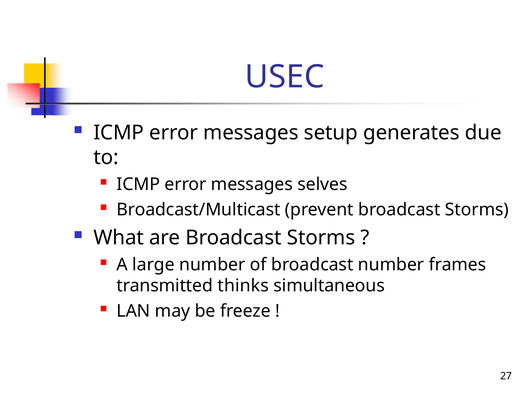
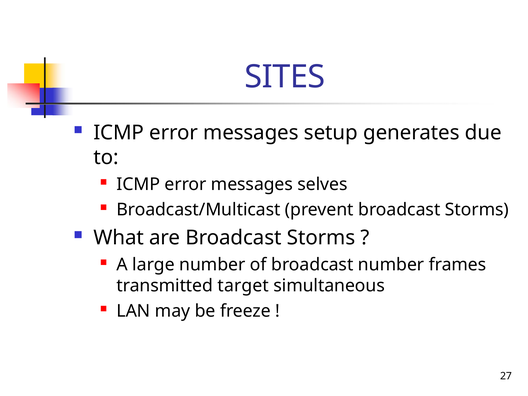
USEC: USEC -> SITES (285, 77)
thinks: thinks -> target (243, 286)
